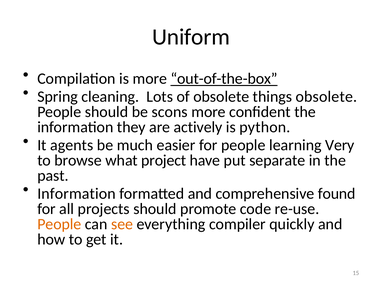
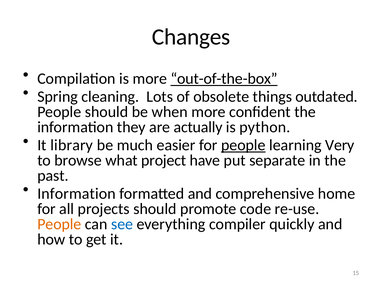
Uniform: Uniform -> Changes (191, 37)
things obsolete: obsolete -> outdated (327, 97)
scons: scons -> when (170, 112)
actively: actively -> actually (198, 127)
agents: agents -> library (72, 145)
people underline: none -> present (243, 145)
found: found -> home (337, 194)
see colour: orange -> blue (122, 224)
